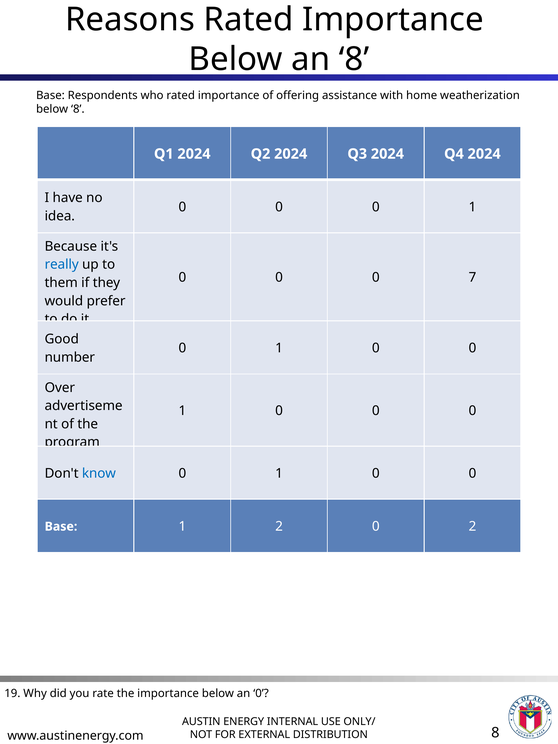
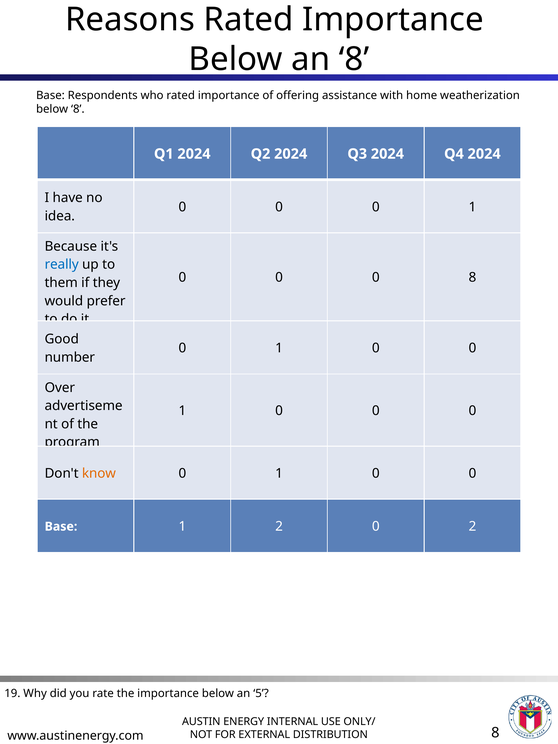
0 7: 7 -> 8 (473, 278)
know colour: blue -> orange (99, 473)
an 0: 0 -> 5 (261, 693)
